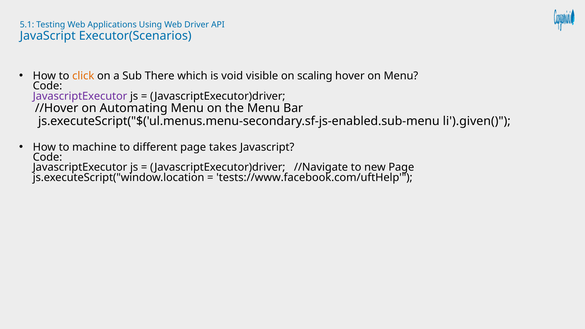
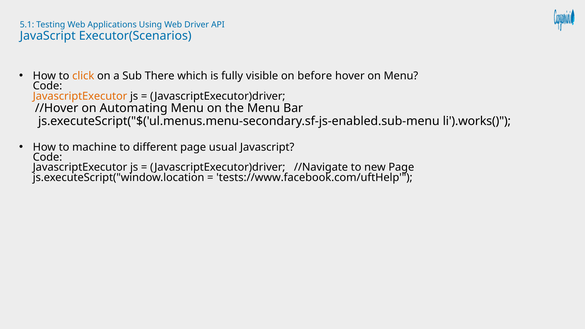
void: void -> fully (232, 76)
scaling: scaling -> before (315, 76)
JavascriptExecutor colour: purple -> orange (80, 96)
li').given(: li').given( -> li').works( (477, 121)
takes: takes -> usual (223, 147)
